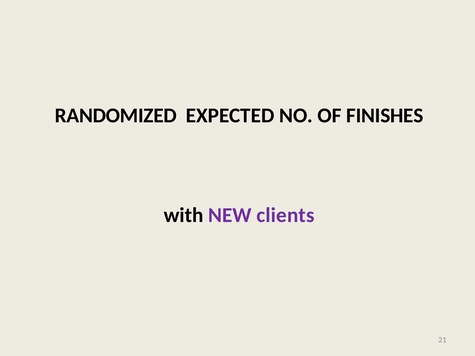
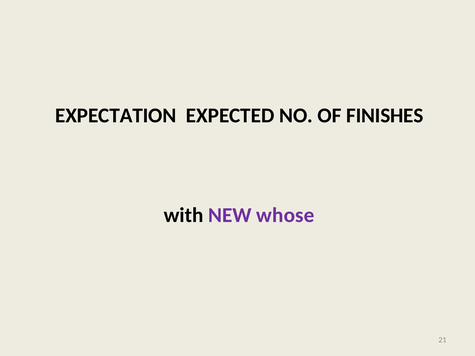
RANDOMIZED: RANDOMIZED -> EXPECTATION (116, 115)
clients: clients -> whose (285, 215)
